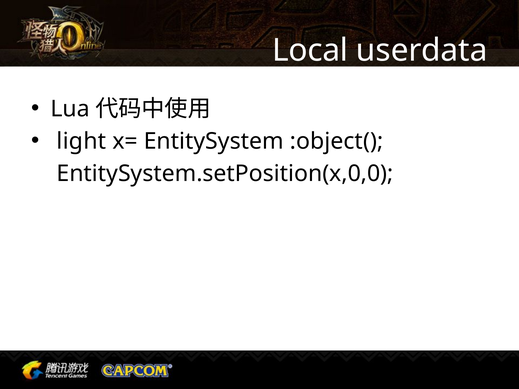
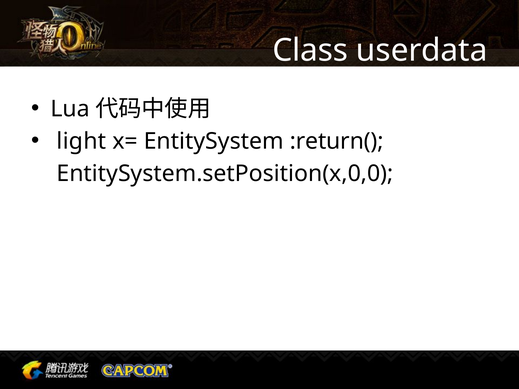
Local: Local -> Class (310, 50)
:object(: :object( -> :return( (337, 141)
